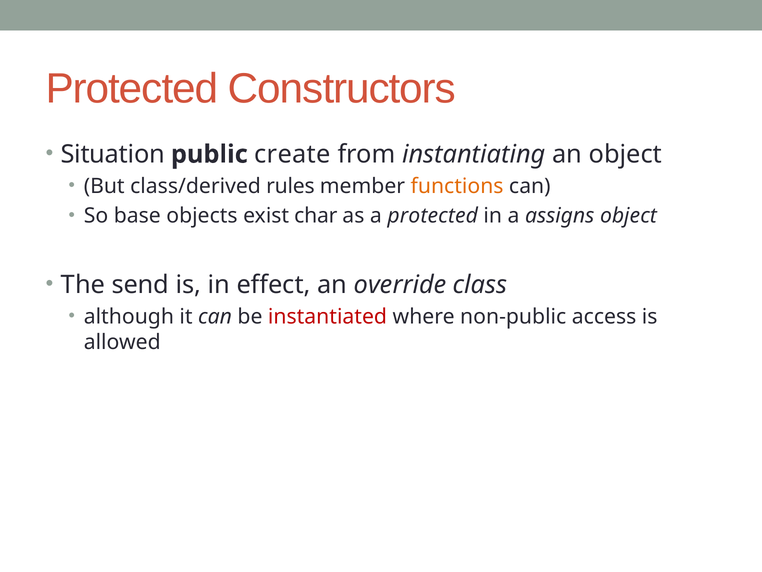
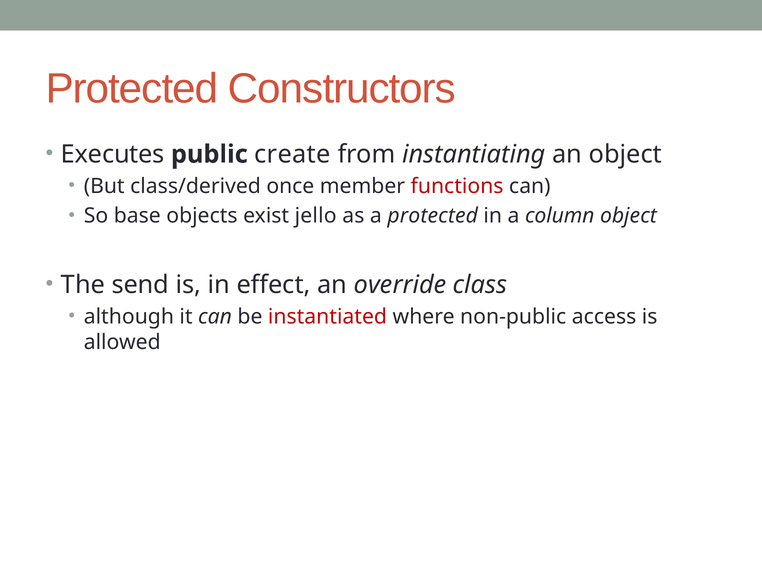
Situation: Situation -> Executes (113, 154)
rules: rules -> once (290, 186)
functions colour: orange -> red (457, 186)
char: char -> jello (316, 216)
assigns: assigns -> column (560, 216)
